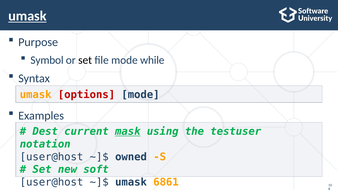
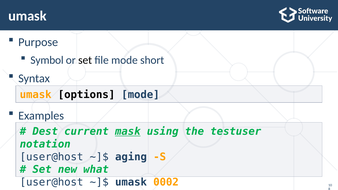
umask underline: present -> none (27, 16)
while: while -> short (152, 60)
options colour: red -> black (86, 95)
owned: owned -> aging (131, 157)
soft: soft -> what (96, 170)
6861: 6861 -> 0002 (166, 182)
